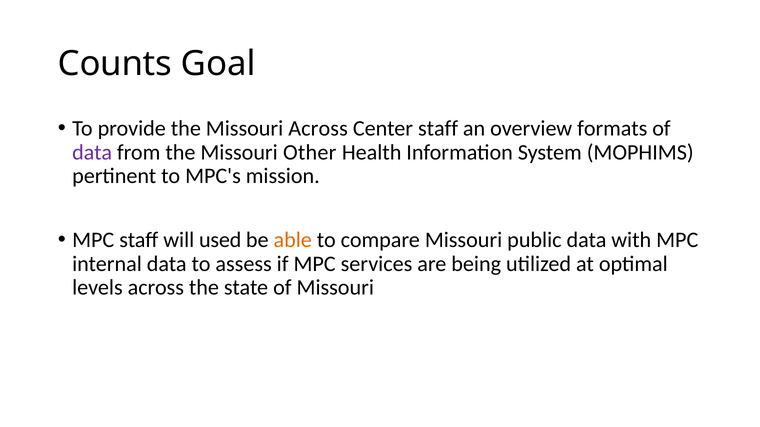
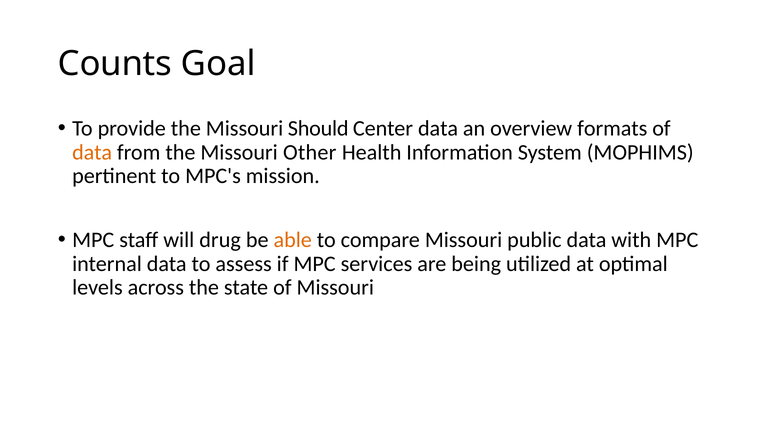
Missouri Across: Across -> Should (318, 128)
Center staff: staff -> data (438, 128)
data colour: purple -> orange (92, 152)
used: used -> drug (220, 240)
